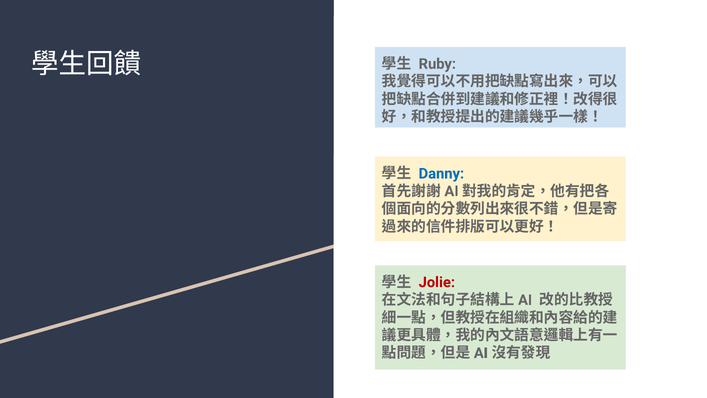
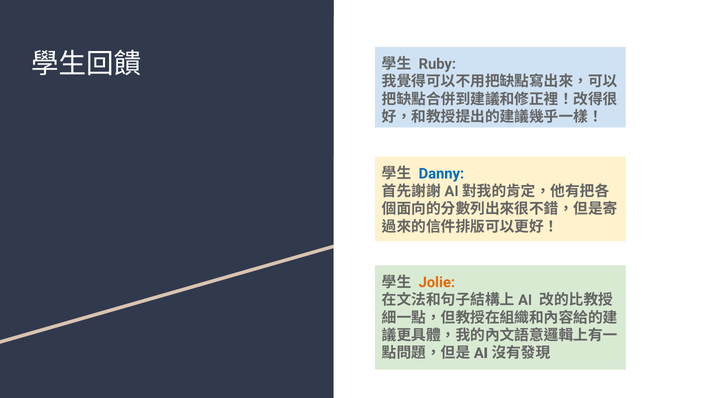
Jolie colour: red -> orange (437, 282)
